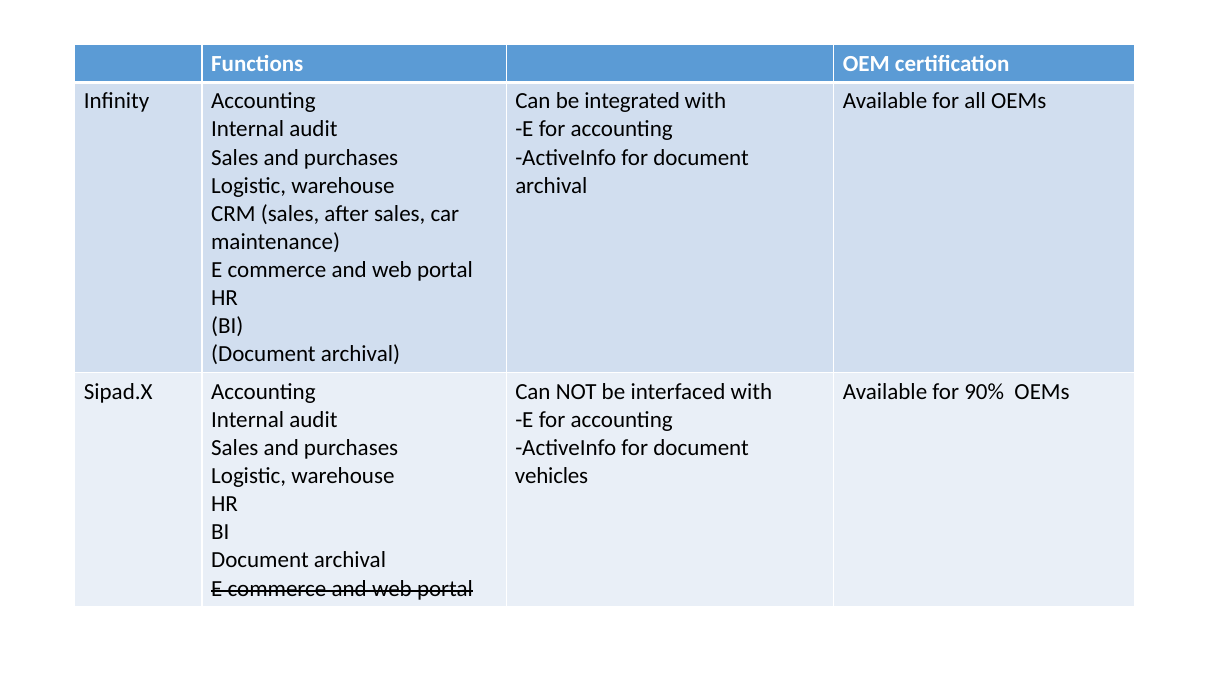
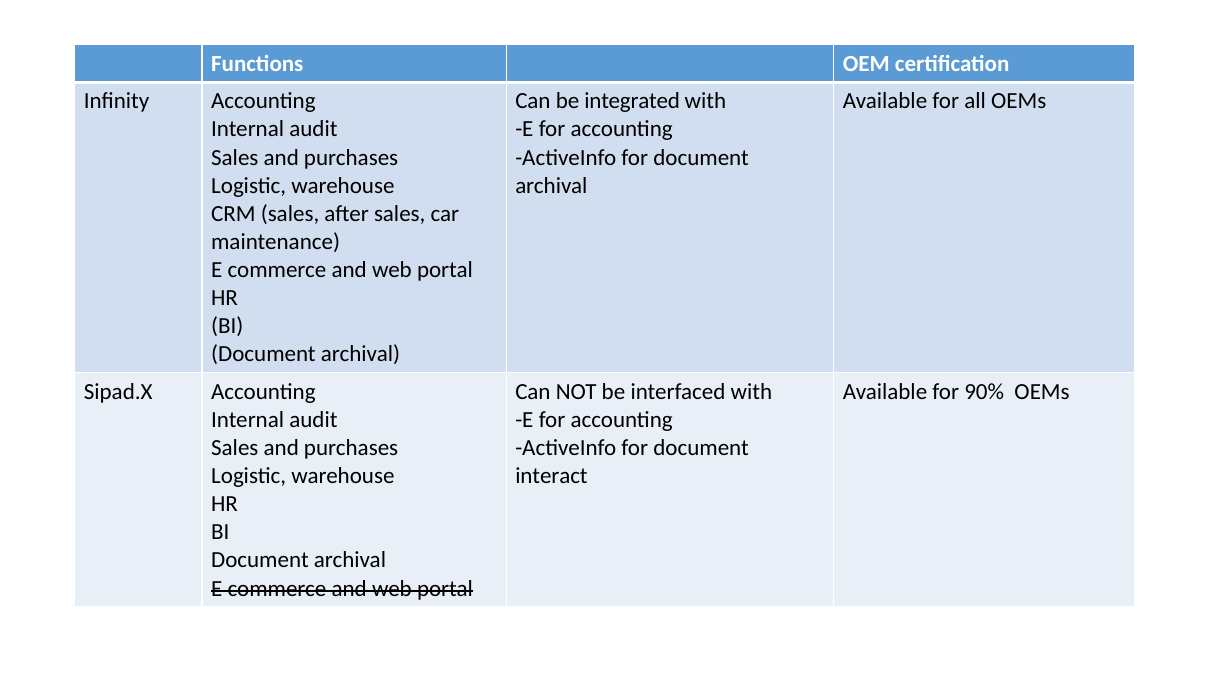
vehicles: vehicles -> interact (551, 476)
